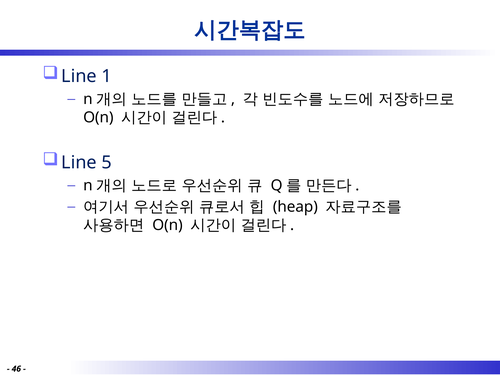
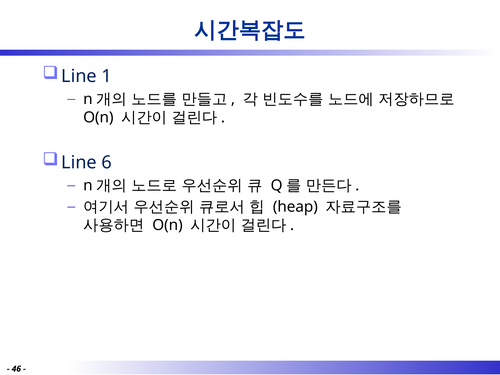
5: 5 -> 6 (107, 162)
